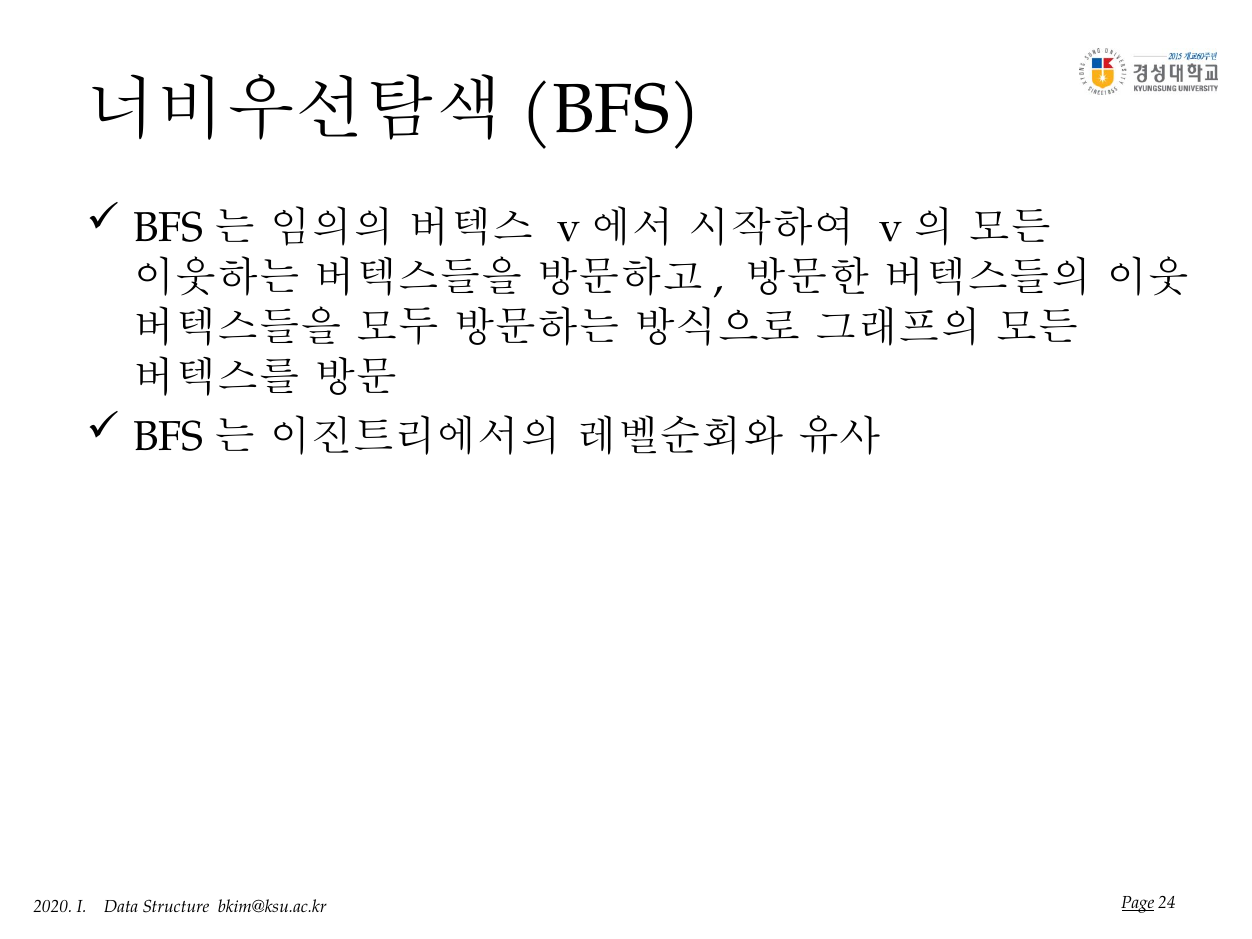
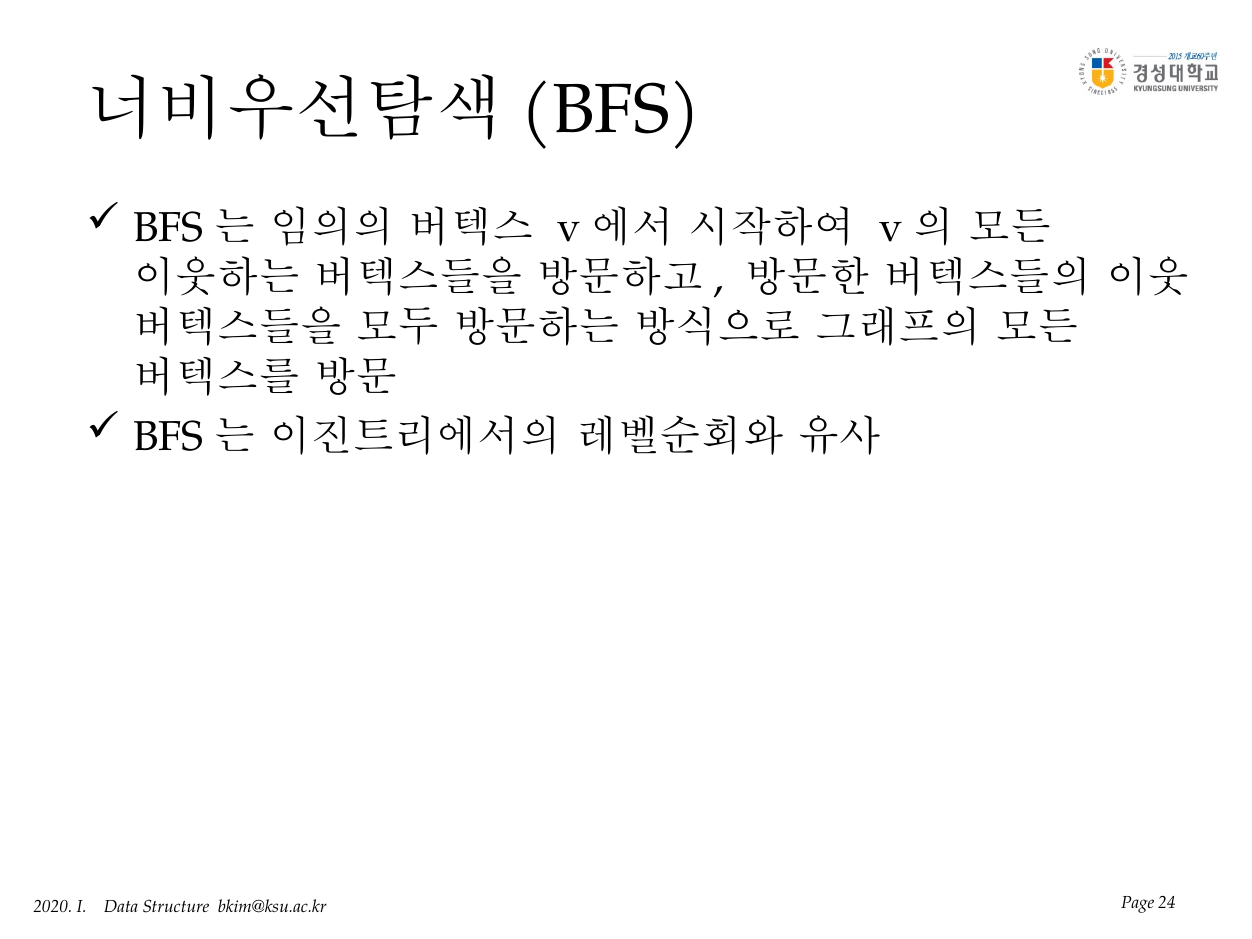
Page underline: present -> none (1138, 903)
